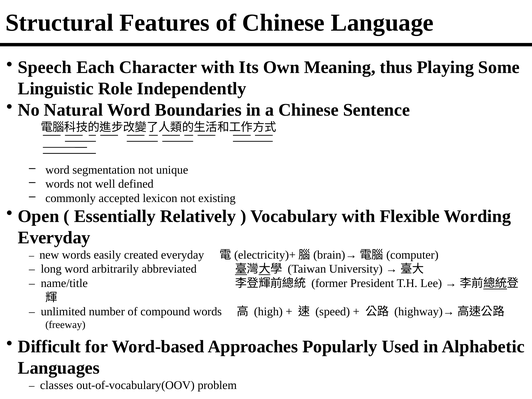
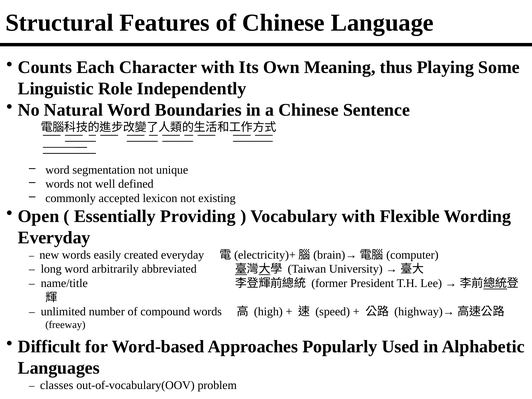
Speech: Speech -> Counts (45, 67)
Relatively: Relatively -> Providing (198, 216)
